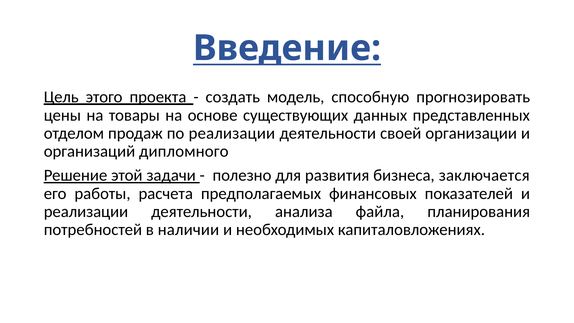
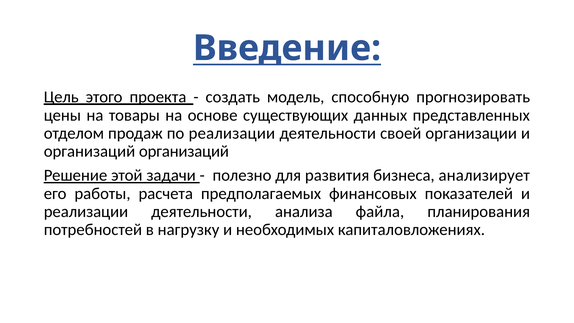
организаций дипломного: дипломного -> организаций (184, 151)
заключается: заключается -> анализирует (484, 175)
наличии: наличии -> нагрузку (188, 230)
